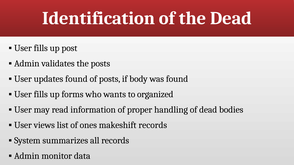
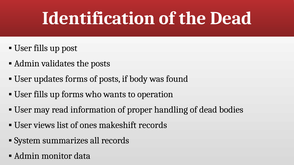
updates found: found -> forms (76, 79)
organized: organized -> operation (155, 95)
